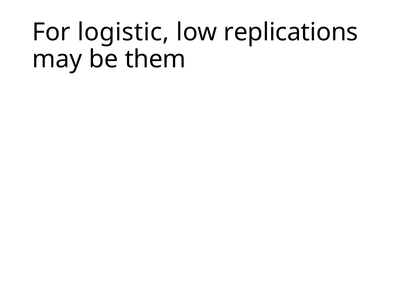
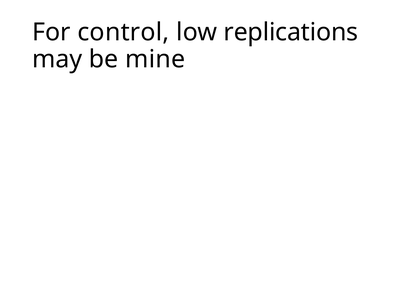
logistic: logistic -> control (123, 32)
them: them -> mine (155, 59)
